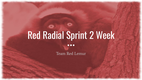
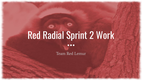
Week: Week -> Work (105, 36)
